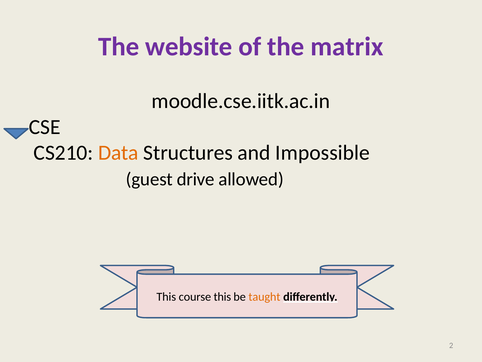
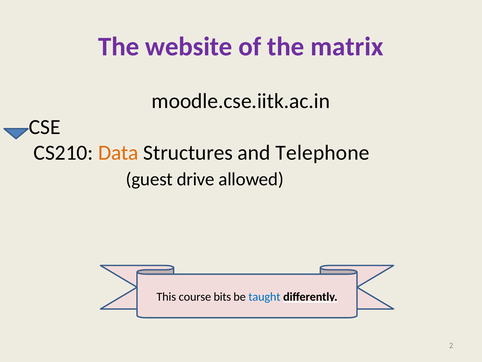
Impossible: Impossible -> Telephone (323, 153)
course this: this -> bits (222, 296)
taught colour: orange -> blue (264, 296)
